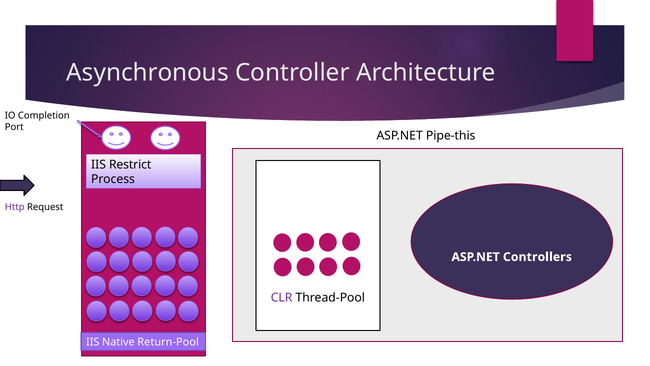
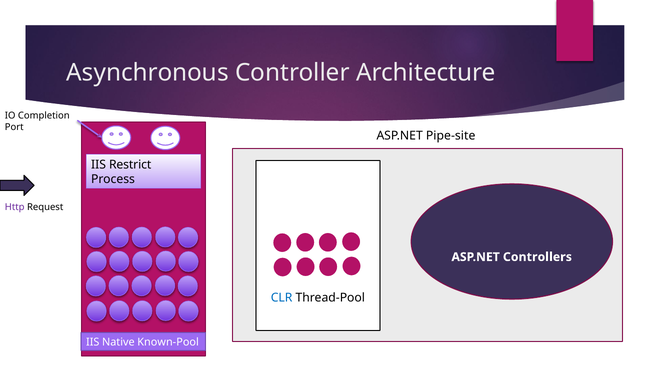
Pipe-this: Pipe-this -> Pipe-site (451, 136)
CLR colour: purple -> blue (282, 297)
Return-Pool: Return-Pool -> Known-Pool (168, 342)
